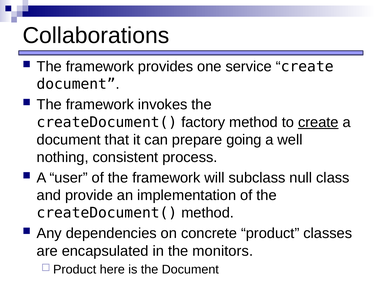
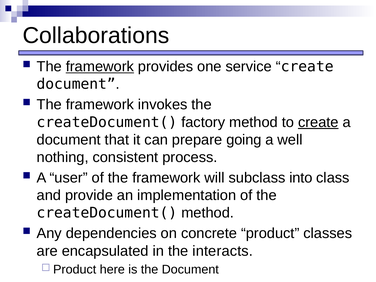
framework underline: none -> present (100, 67)
null: null -> into (301, 178)
monitors: monitors -> interacts (223, 251)
